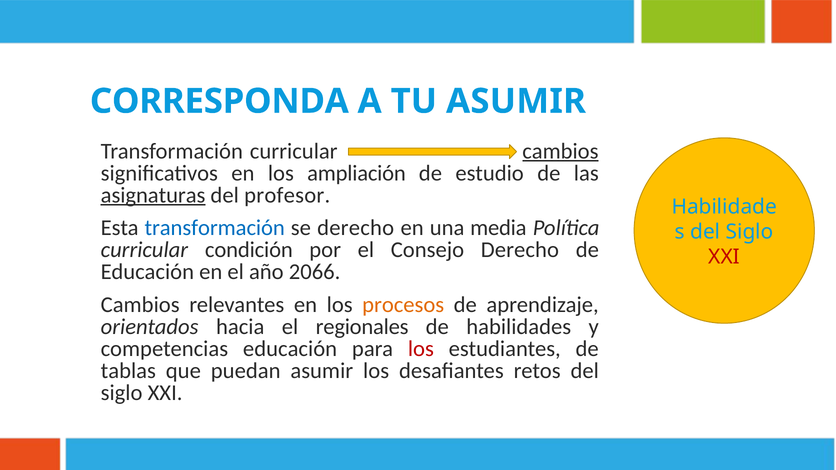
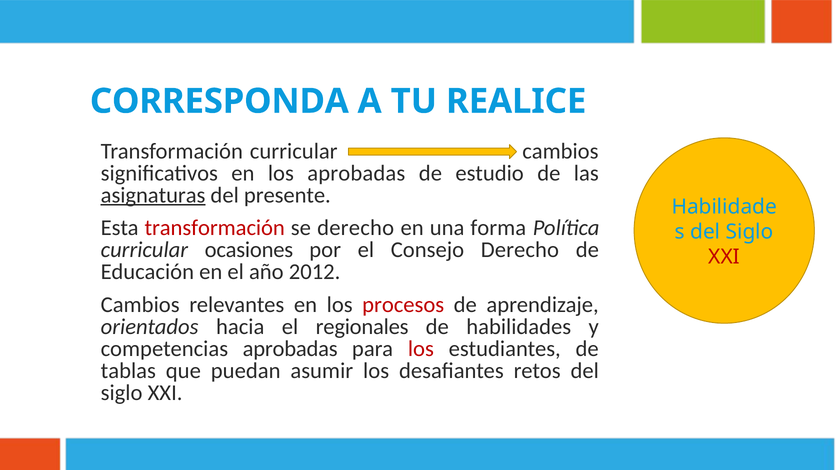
TU ASUMIR: ASUMIR -> REALICE (516, 101)
cambios underline: present -> none (560, 151)
los ampliación: ampliación -> aprobadas (356, 173)
profesor: profesor -> presente (287, 195)
transformación colour: blue -> red (215, 228)
media: media -> forma (498, 228)
condición: condición -> ocasiones (249, 250)
2066: 2066 -> 2012 (315, 272)
procesos colour: orange -> red (403, 305)
competencias educación: educación -> aprobadas (290, 349)
